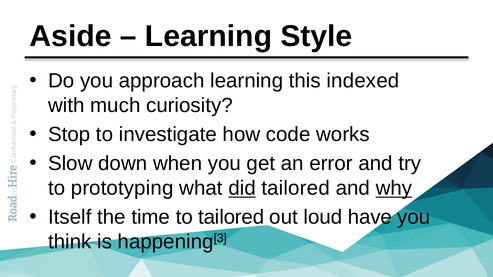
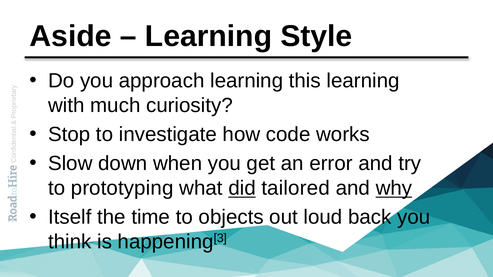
this indexed: indexed -> learning (363, 81)
to tailored: tailored -> objects (231, 217)
have: have -> back (370, 217)
